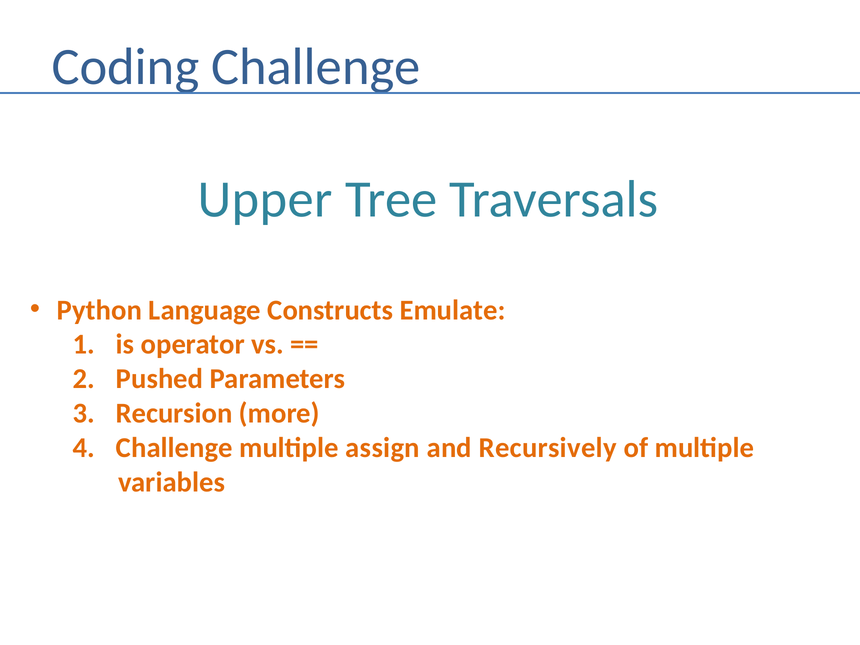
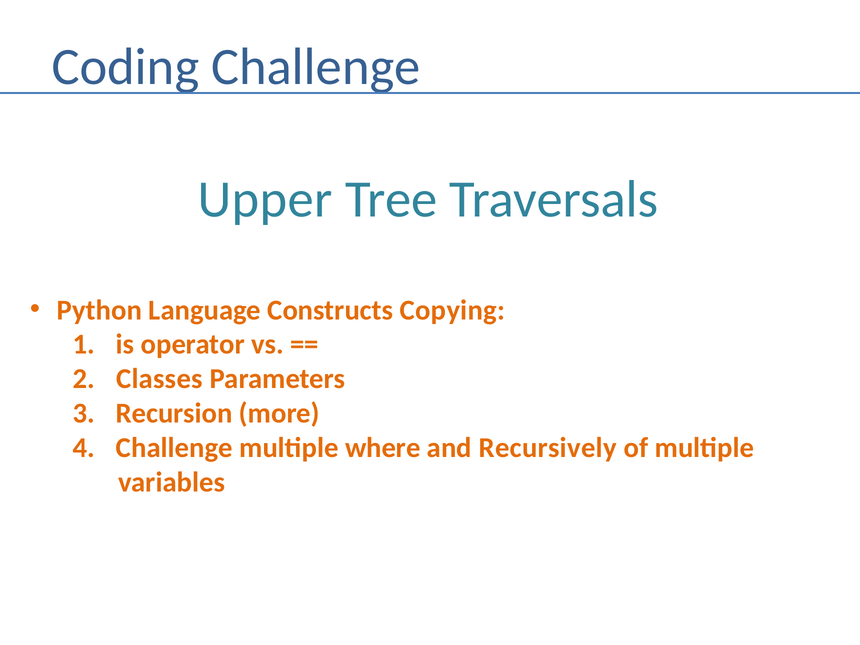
Emulate: Emulate -> Copying (452, 310)
Pushed: Pushed -> Classes (159, 379)
assign: assign -> where (383, 448)
